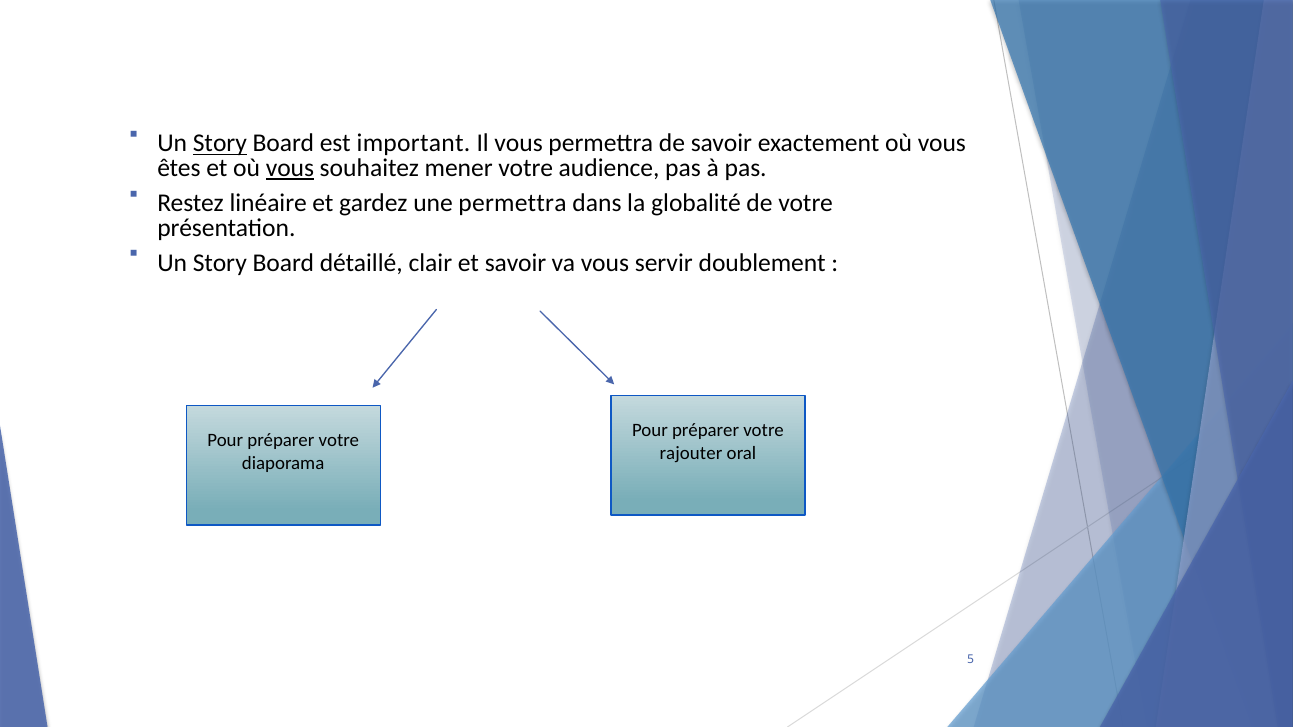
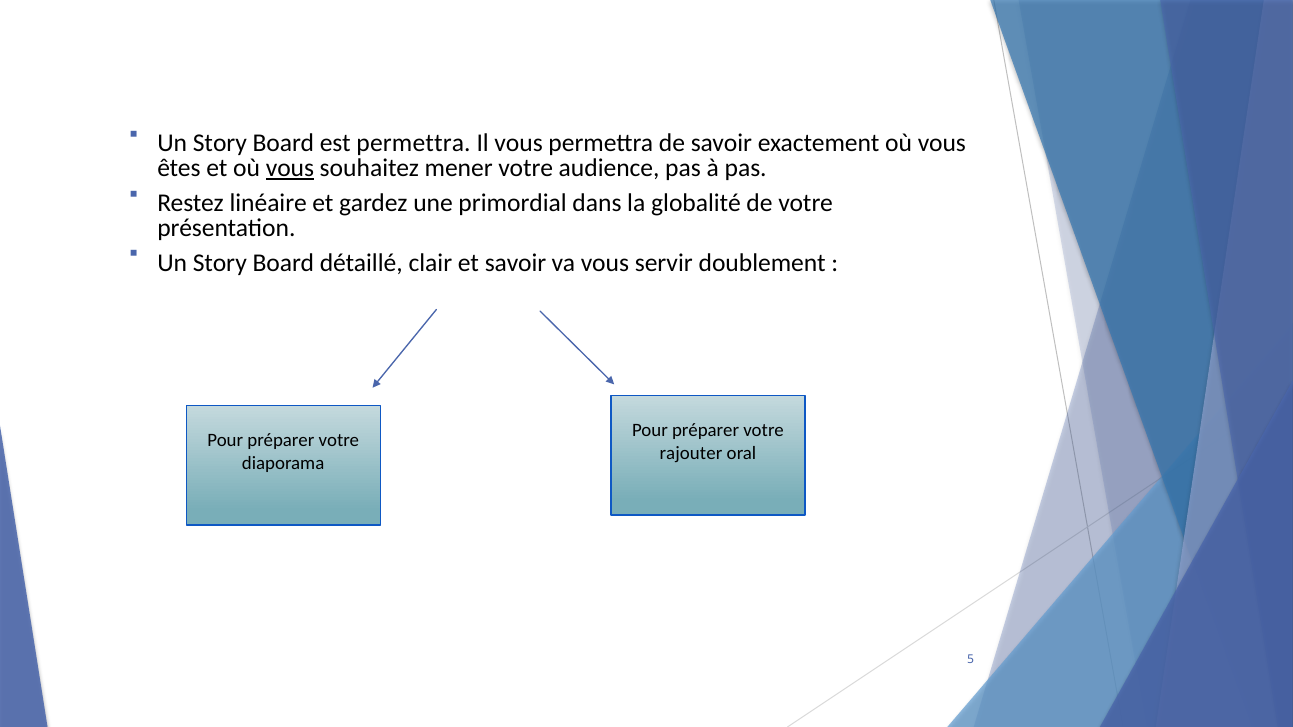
Story underline: present -> none (220, 143)
est important: important -> permettra (414, 143)
une permettra: permettra -> primordial (513, 203)
